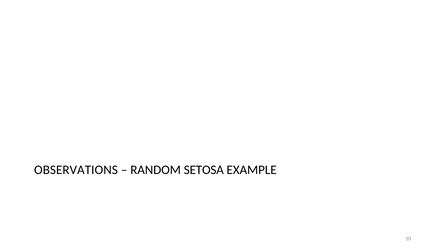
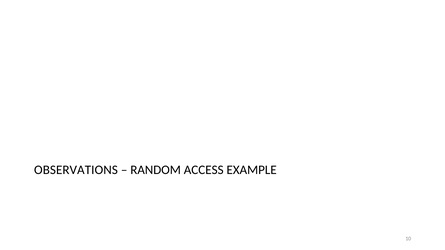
SETOSA: SETOSA -> ACCESS (204, 170)
